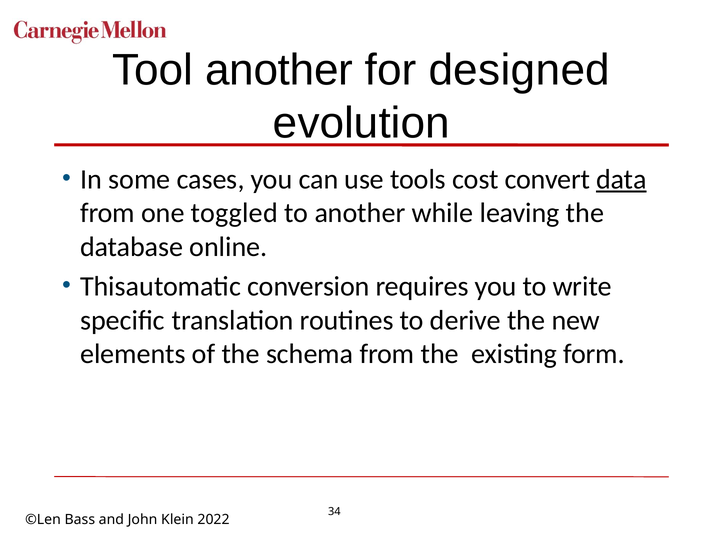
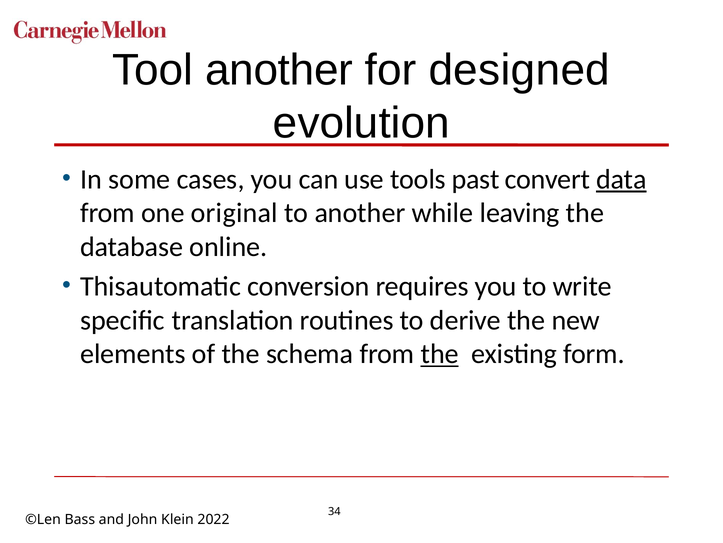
cost: cost -> past (476, 179)
toggled: toggled -> original (234, 213)
the underline: none -> present (440, 354)
